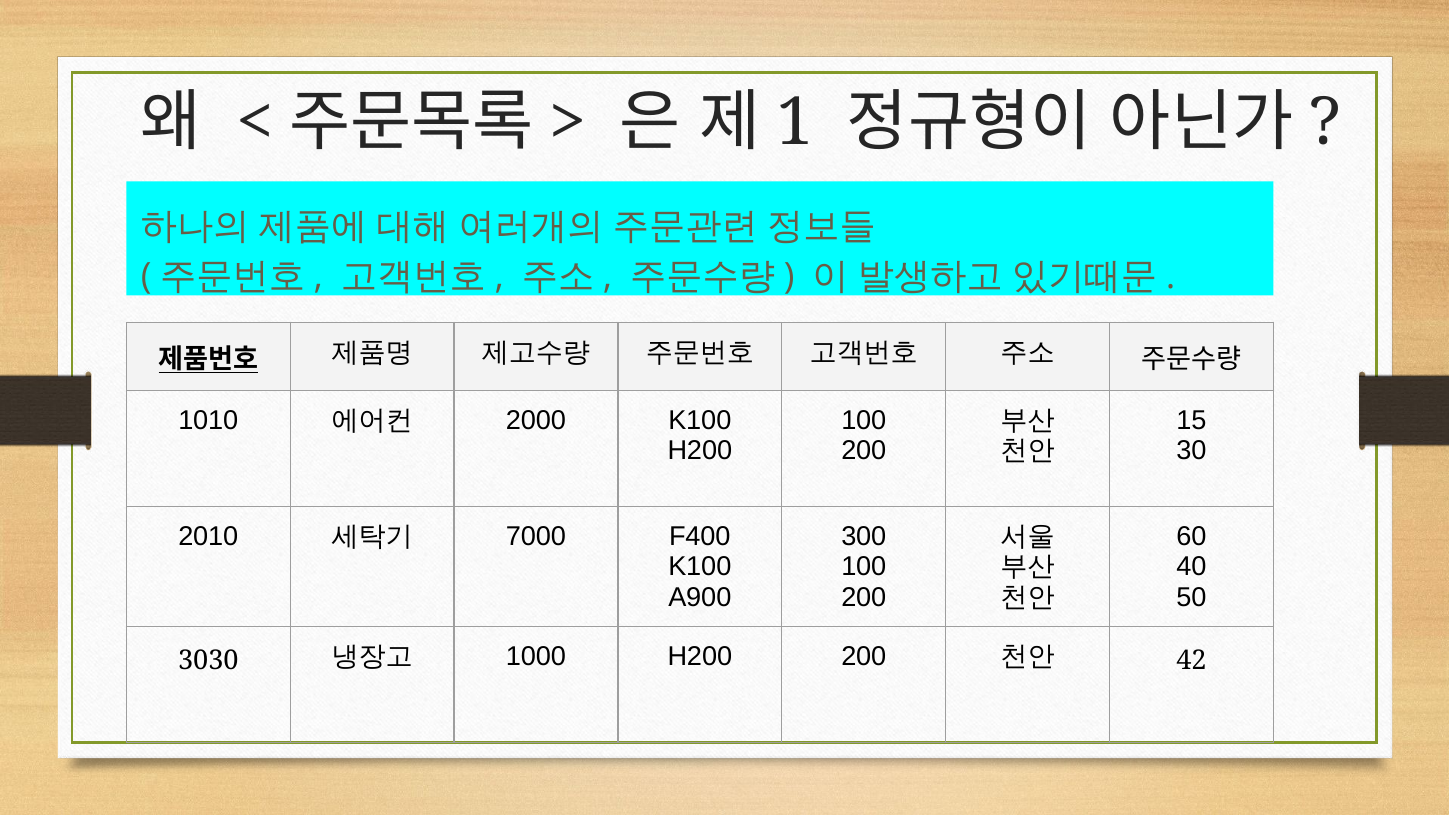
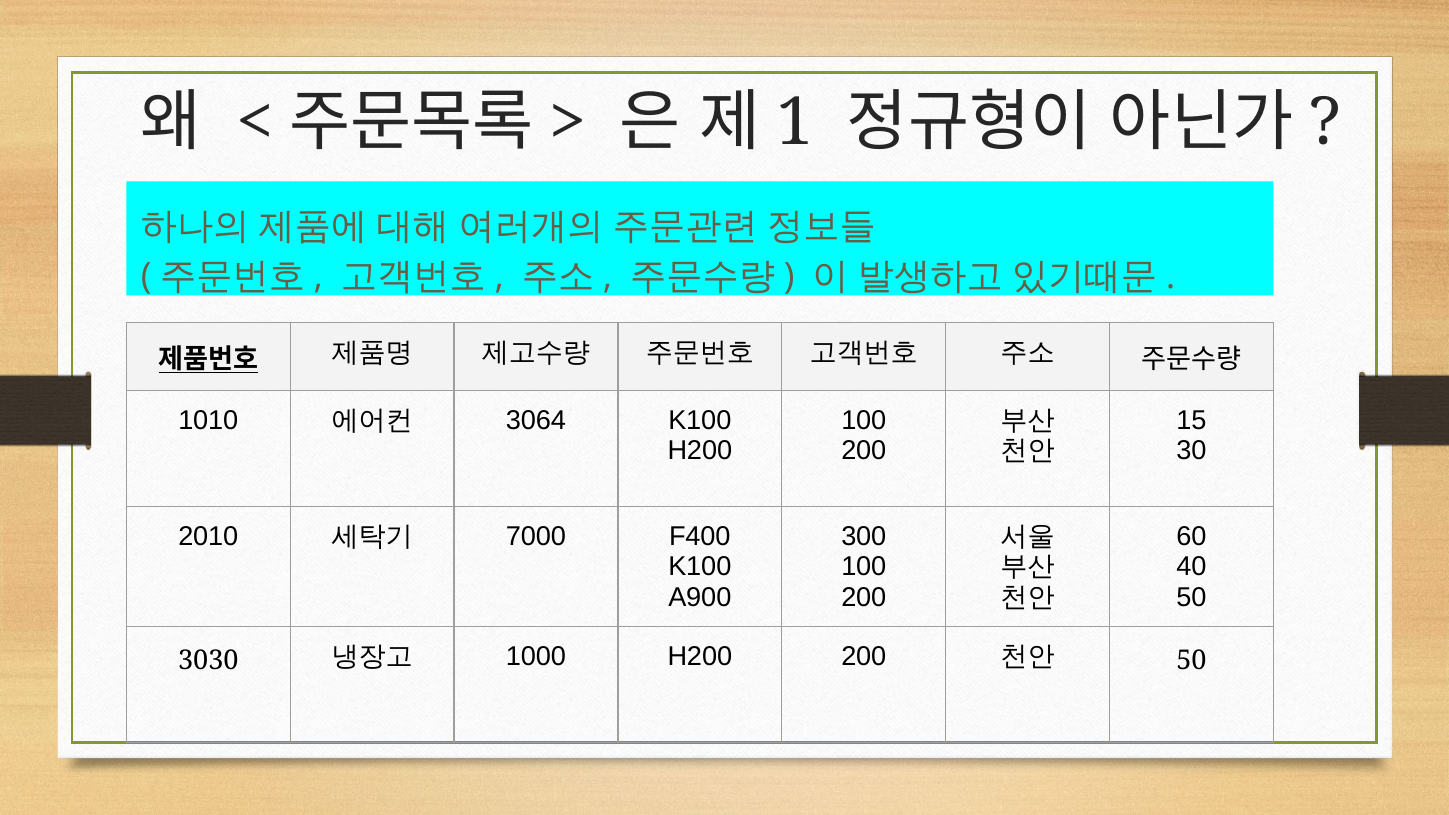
2000: 2000 -> 3064 (536, 421)
42: 42 -> 50 (1191, 661)
